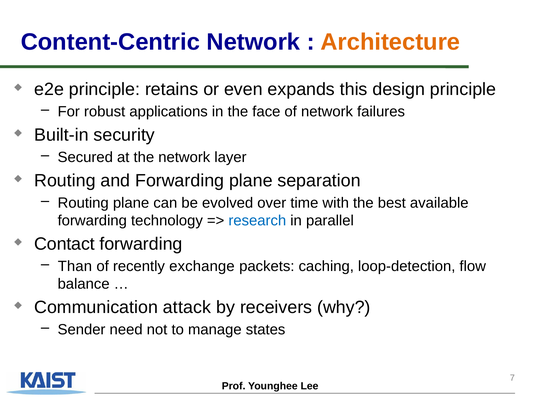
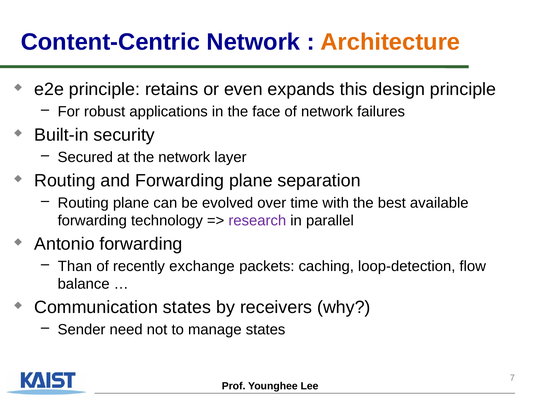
research colour: blue -> purple (257, 221)
Contact: Contact -> Antonio (64, 244)
Communication attack: attack -> states (187, 308)
